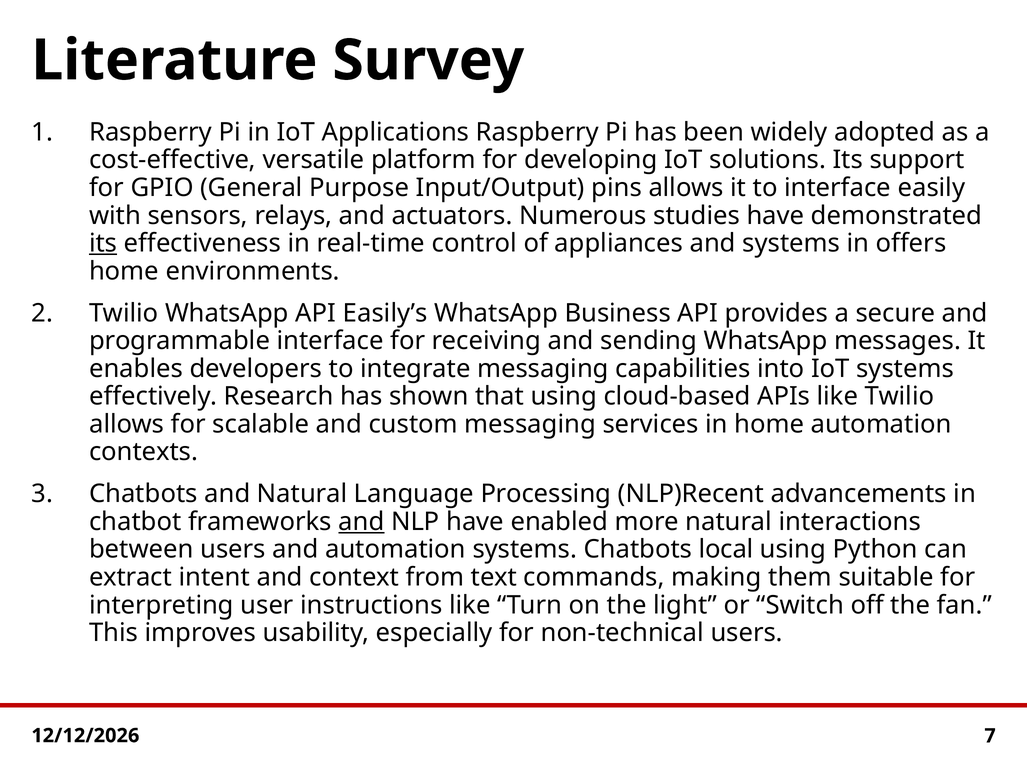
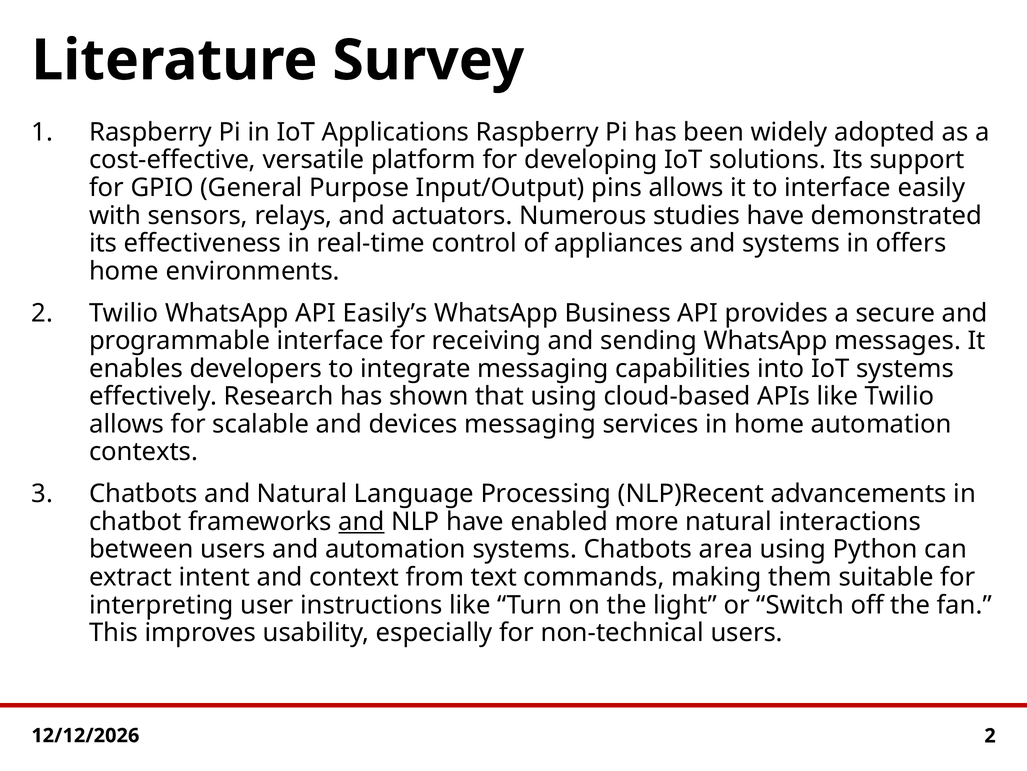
its underline: present -> none (103, 243)
custom: custom -> devices (413, 424)
local: local -> area (726, 549)
7: 7 -> 2 (990, 735)
